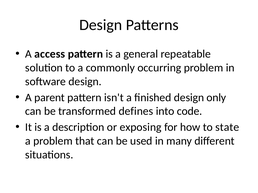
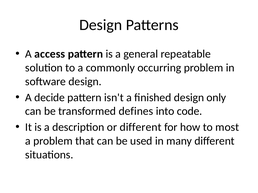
parent: parent -> decide (50, 98)
or exposing: exposing -> different (141, 128)
state: state -> most (227, 128)
